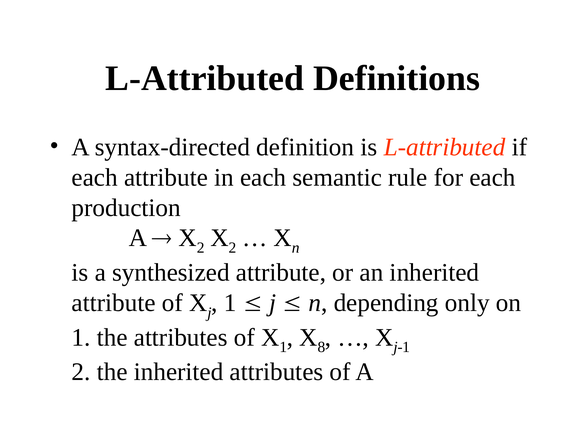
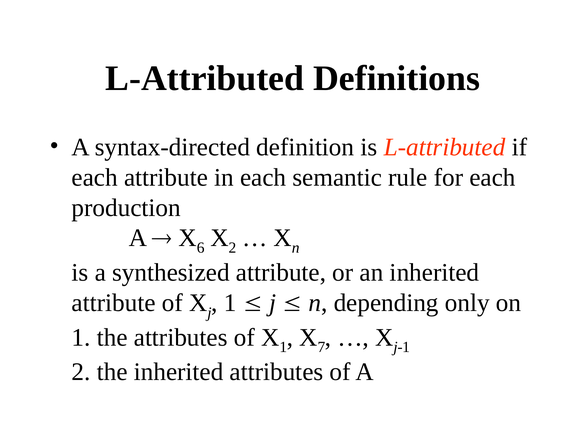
2: 2 -> 6 (201, 248)
8: 8 -> 7 (321, 347)
